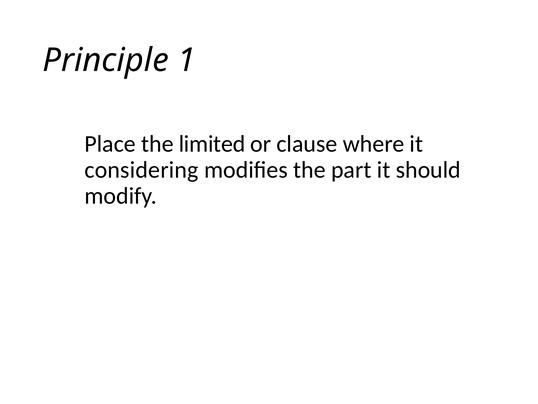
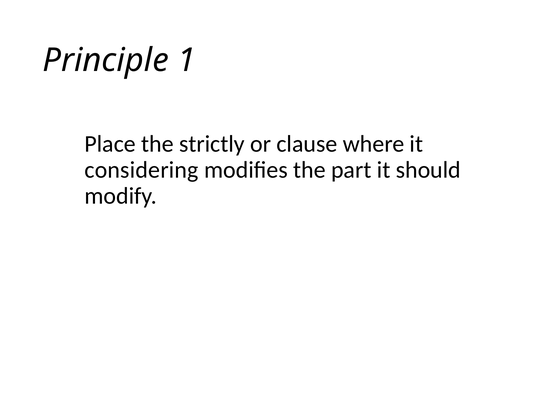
limited: limited -> strictly (212, 144)
